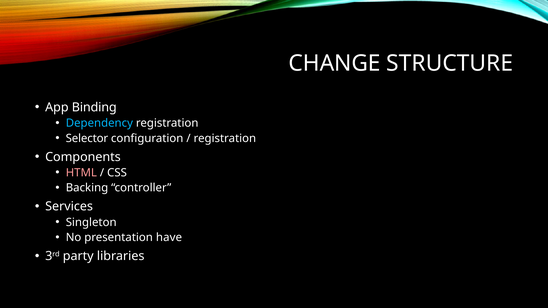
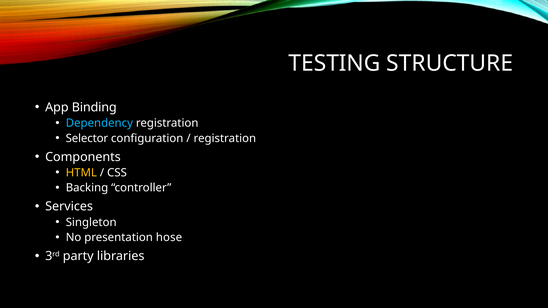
CHANGE: CHANGE -> TESTING (335, 63)
HTML colour: pink -> yellow (81, 173)
have: have -> hose (169, 238)
